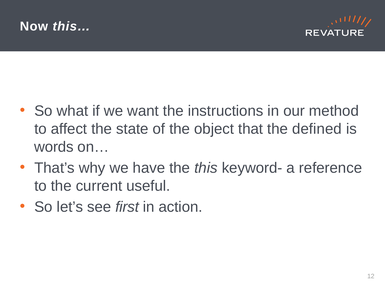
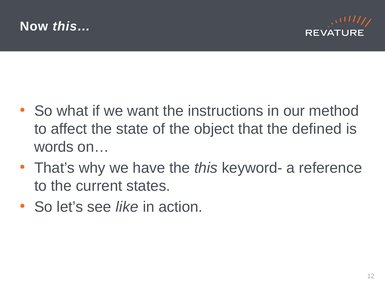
useful: useful -> states (148, 186)
first: first -> like (127, 207)
